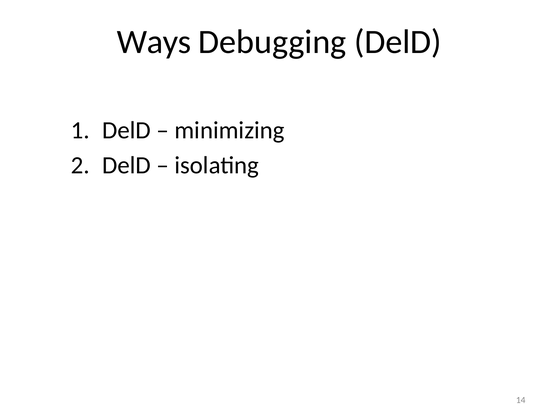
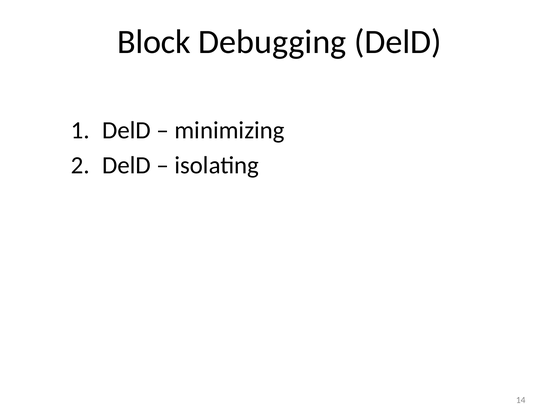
Ways: Ways -> Block (154, 42)
